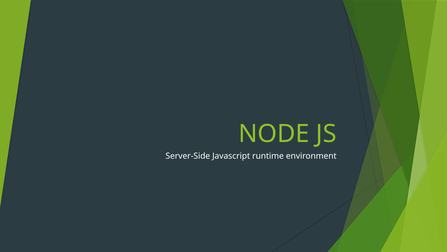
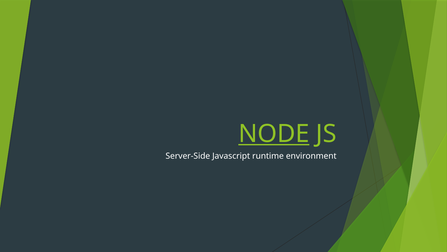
NODE underline: none -> present (274, 133)
